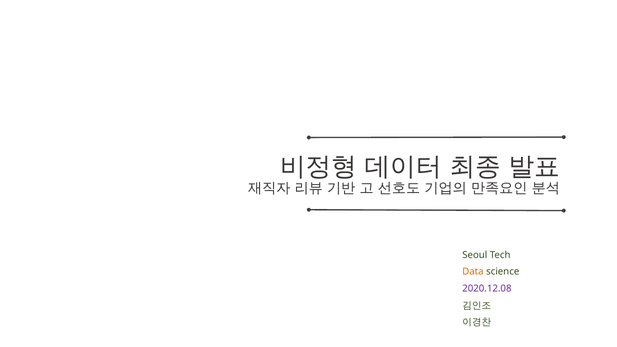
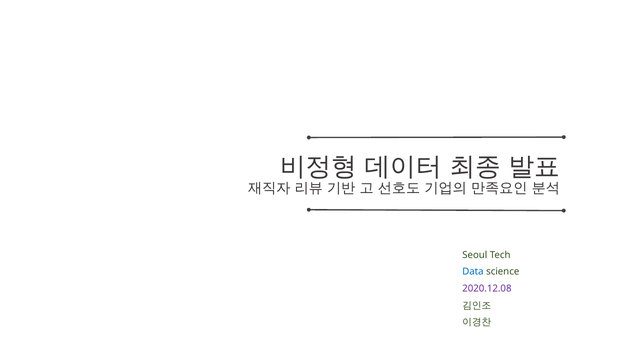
Data colour: orange -> blue (473, 272)
